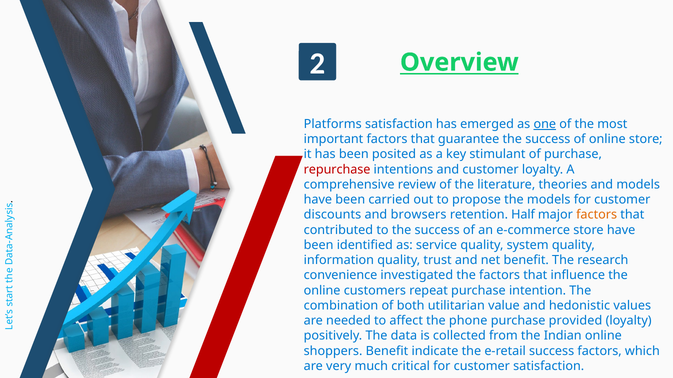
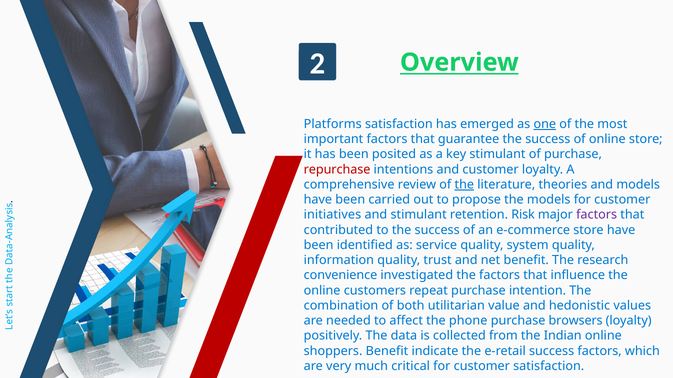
the underline: none -> present (464, 185)
discounts: discounts -> initiatives (332, 215)
and browsers: browsers -> stimulant (419, 215)
Half: Half -> Risk (523, 215)
factors colour: orange -> purple (597, 215)
provided: provided -> browsers (576, 321)
